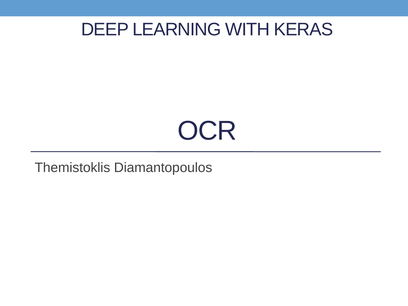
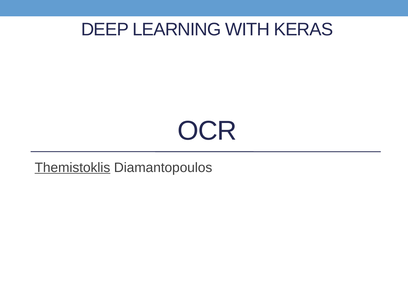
Themistoklis underline: none -> present (72, 168)
